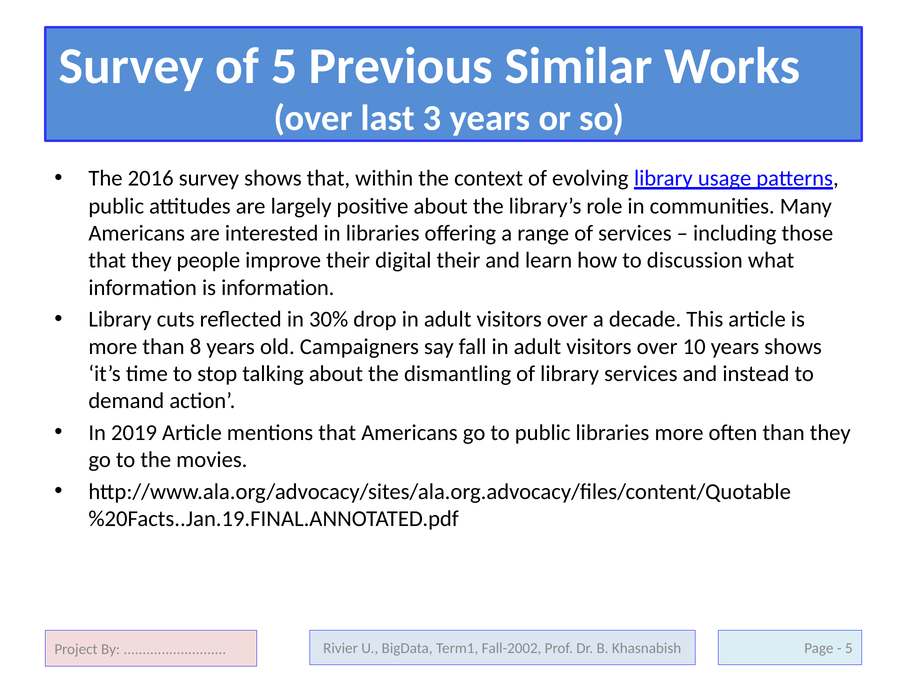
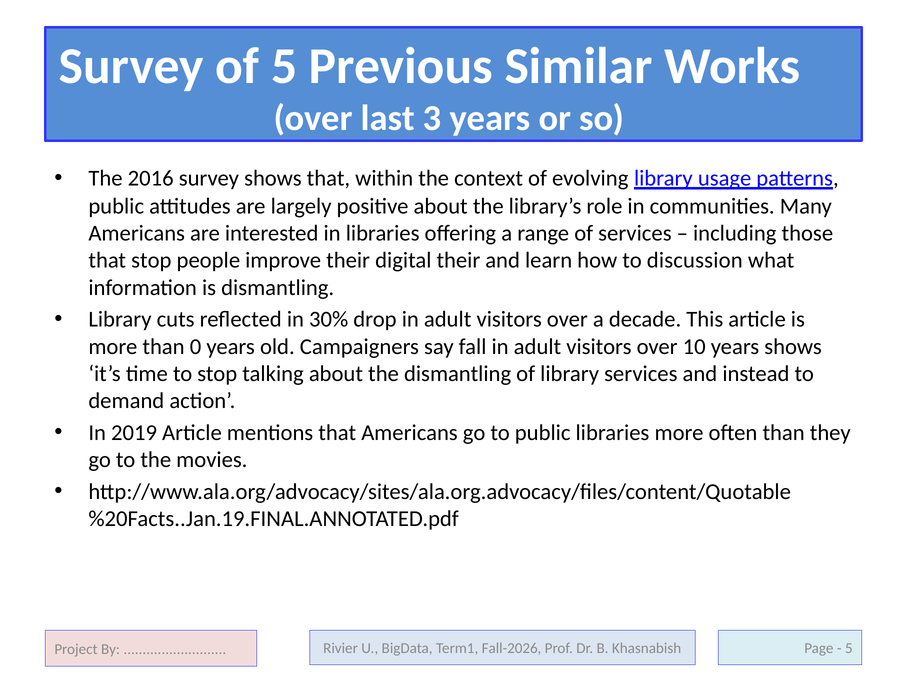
that they: they -> stop (151, 261)
is information: information -> dismantling (278, 288)
8: 8 -> 0 (196, 347)
Fall-2002: Fall-2002 -> Fall-2026 (512, 649)
